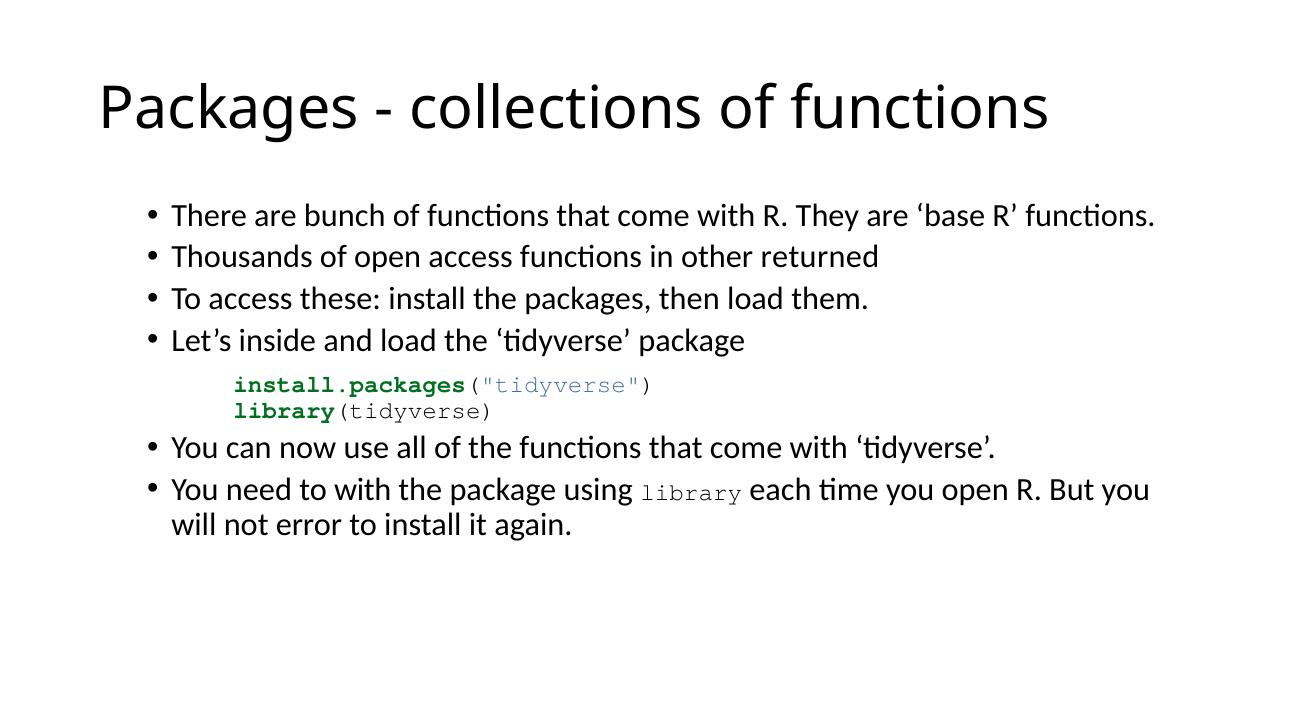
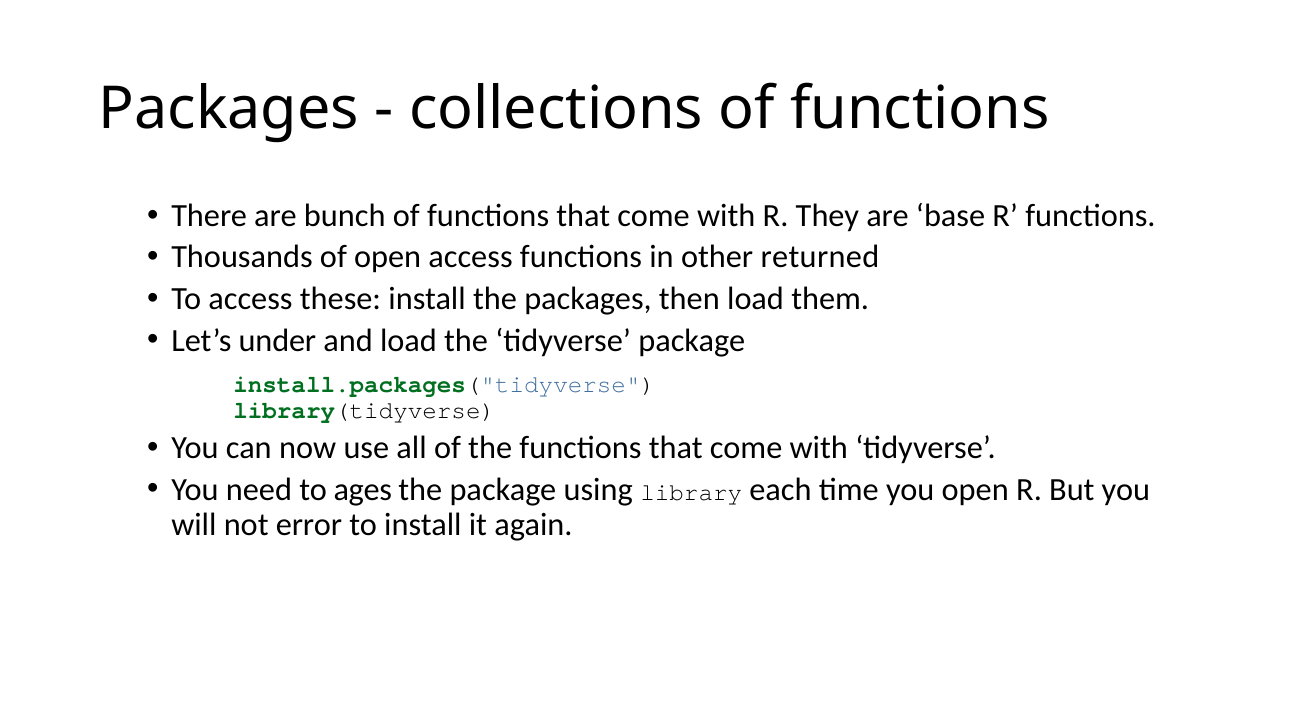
inside: inside -> under (277, 341)
to with: with -> ages (363, 490)
